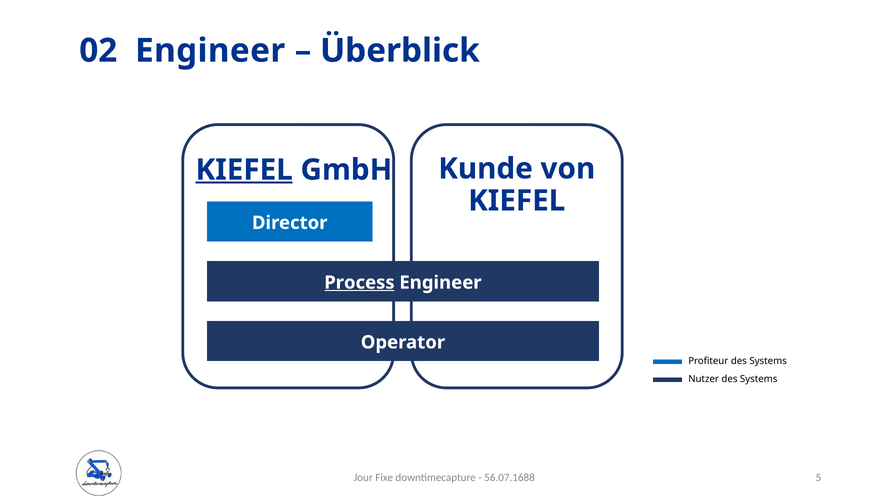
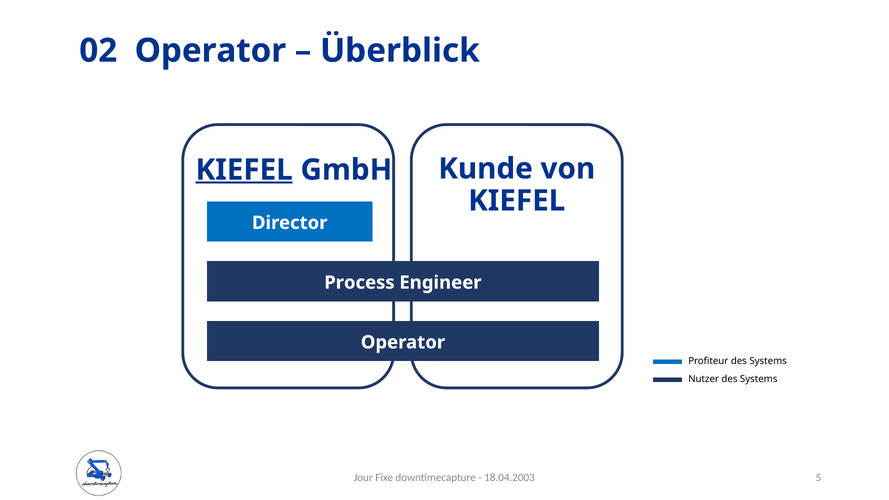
02 Engineer: Engineer -> Operator (210, 51)
Process underline: present -> none (359, 283)
56.07.1688: 56.07.1688 -> 18.04.2003 (510, 478)
